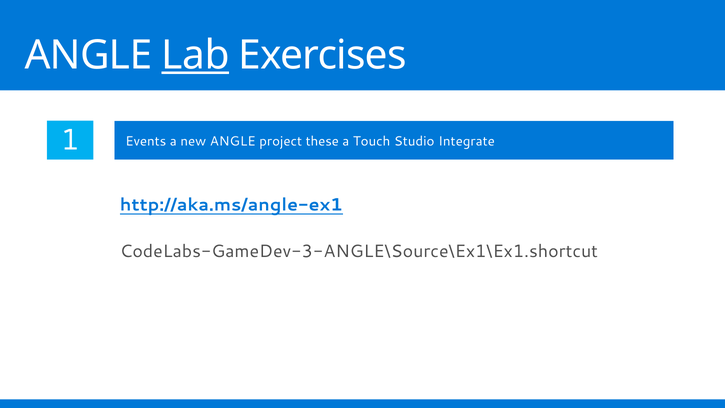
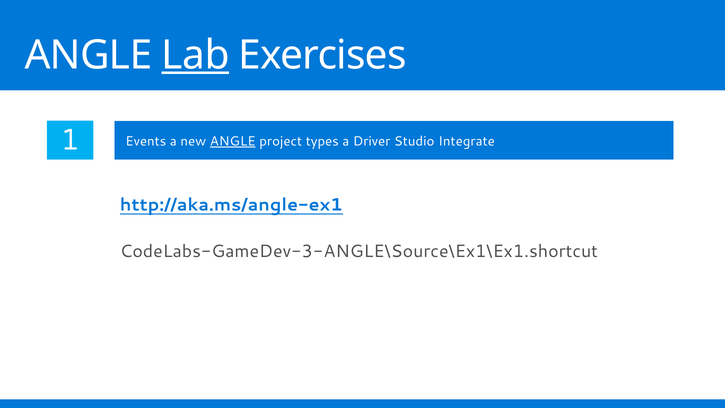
ANGLE underline: none -> present (233, 141)
these: these -> types (322, 141)
Touch: Touch -> Driver (372, 141)
